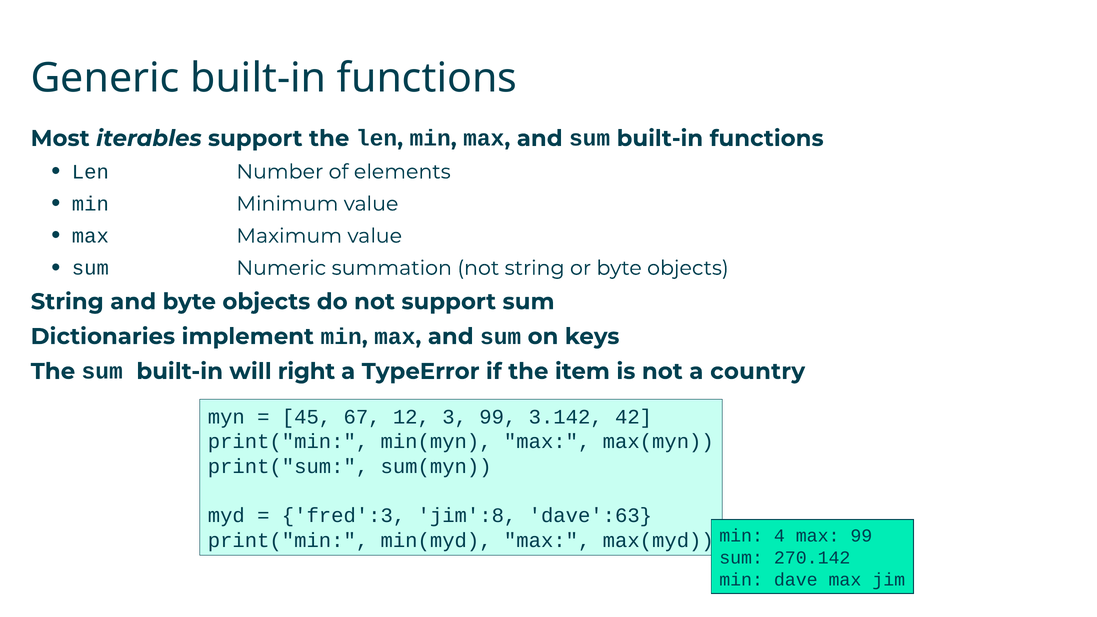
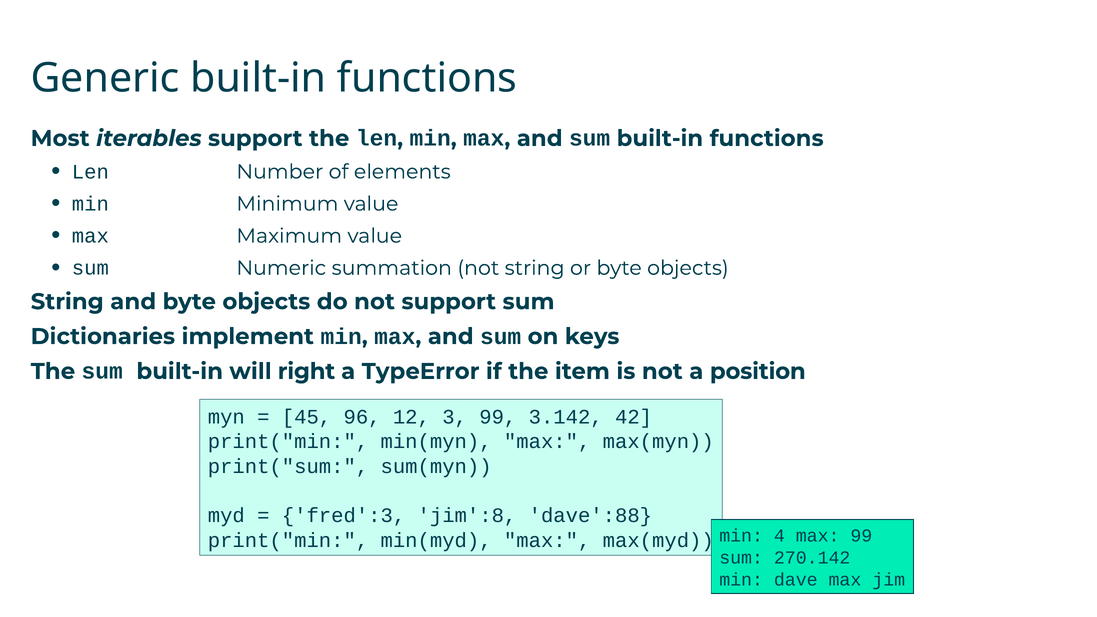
country: country -> position (758, 371)
67: 67 -> 96 (362, 417)
dave':63: dave':63 -> dave':88 (590, 516)
